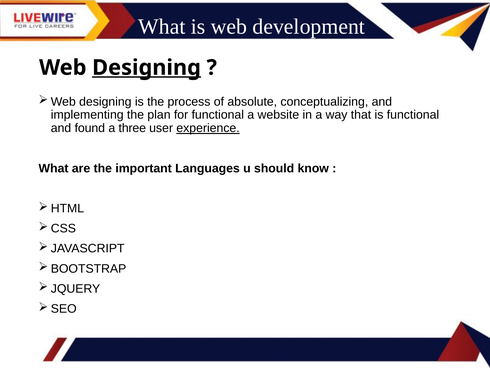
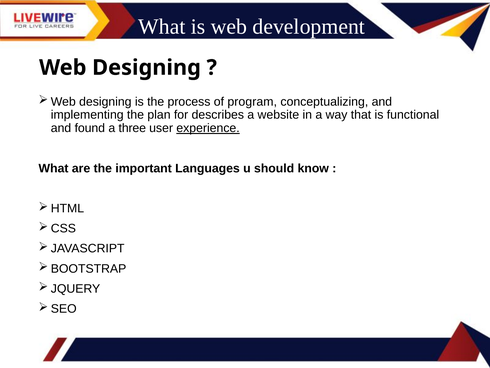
Designing underline: present -> none (147, 68)
absolute: absolute -> program (252, 102)
for functional: functional -> describes (218, 115)
